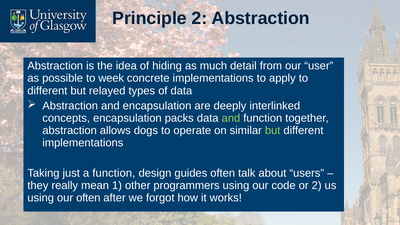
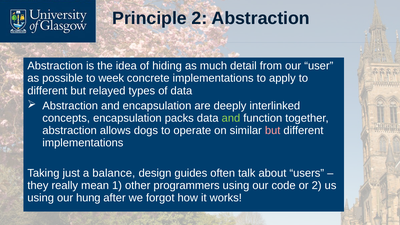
but colour: light green -> pink (273, 131)
a function: function -> balance (114, 173)
our often: often -> hung (88, 198)
